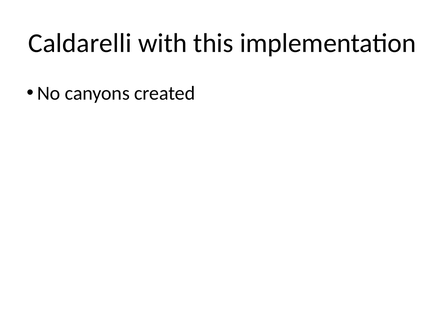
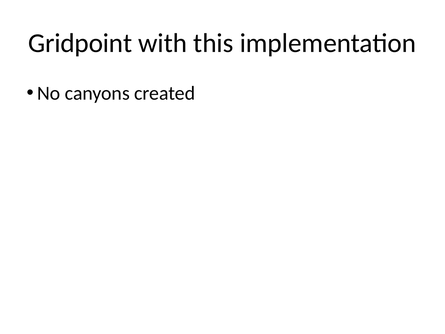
Caldarelli: Caldarelli -> Gridpoint (80, 43)
